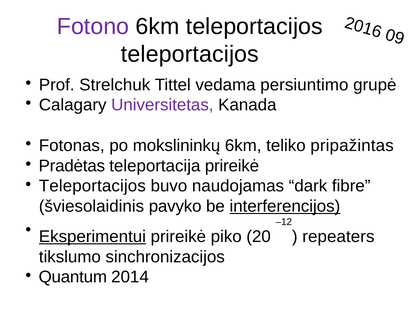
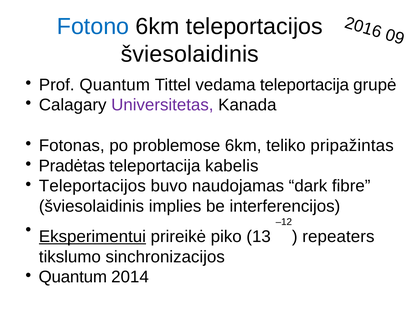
Fotono colour: purple -> blue (93, 26)
teleportacijos: teleportacijos -> šviesolaidinis (190, 54)
Prof Strelchuk: Strelchuk -> Quantum (115, 85)
vedama persiuntimo: persiuntimo -> teleportacija (304, 85)
mokslininkų: mokslininkų -> problemose (177, 146)
teleportacija prireikė: prireikė -> kabelis (232, 166)
pavyko: pavyko -> implies (175, 206)
interferencijos underline: present -> none (285, 206)
20: 20 -> 13 (259, 237)
